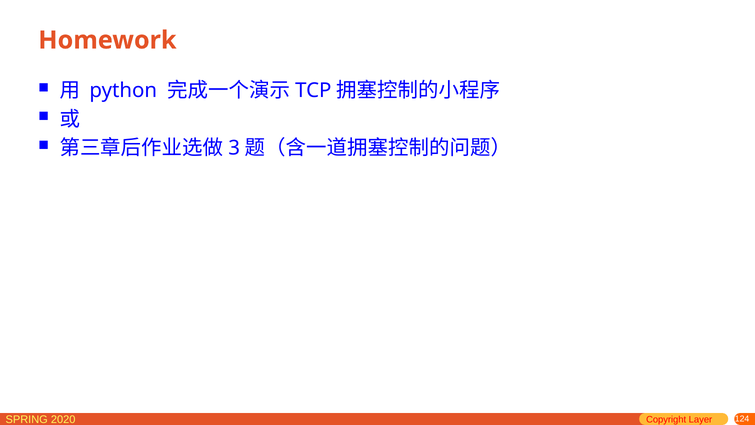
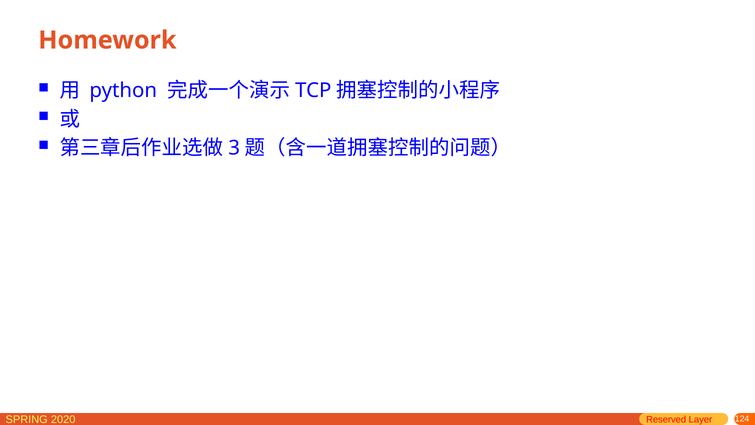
Copyright: Copyright -> Reserved (666, 419)
